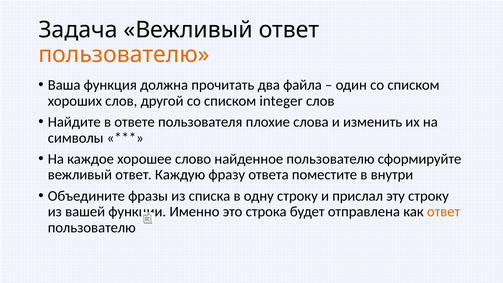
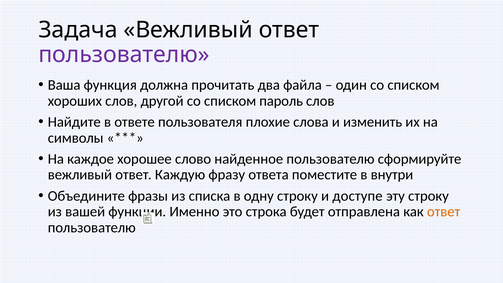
пользователю colour: orange -> purple (124, 55)
integer: integer -> пароль (281, 101)
прислал: прислал -> доступе (358, 196)
